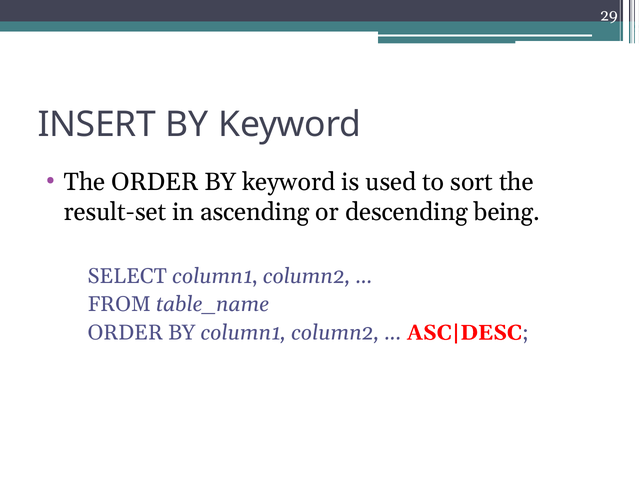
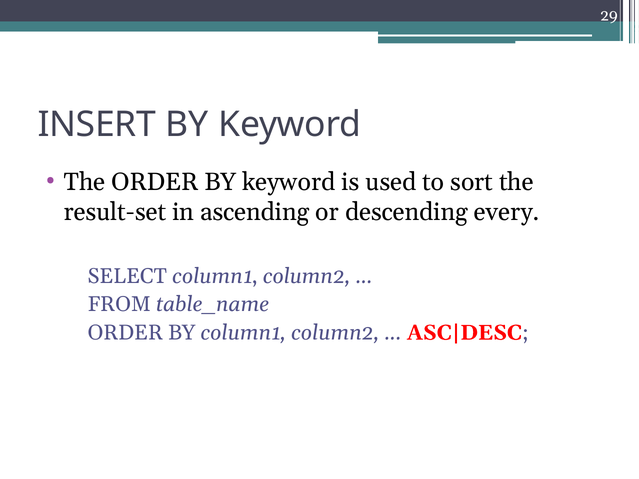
being: being -> every (507, 212)
